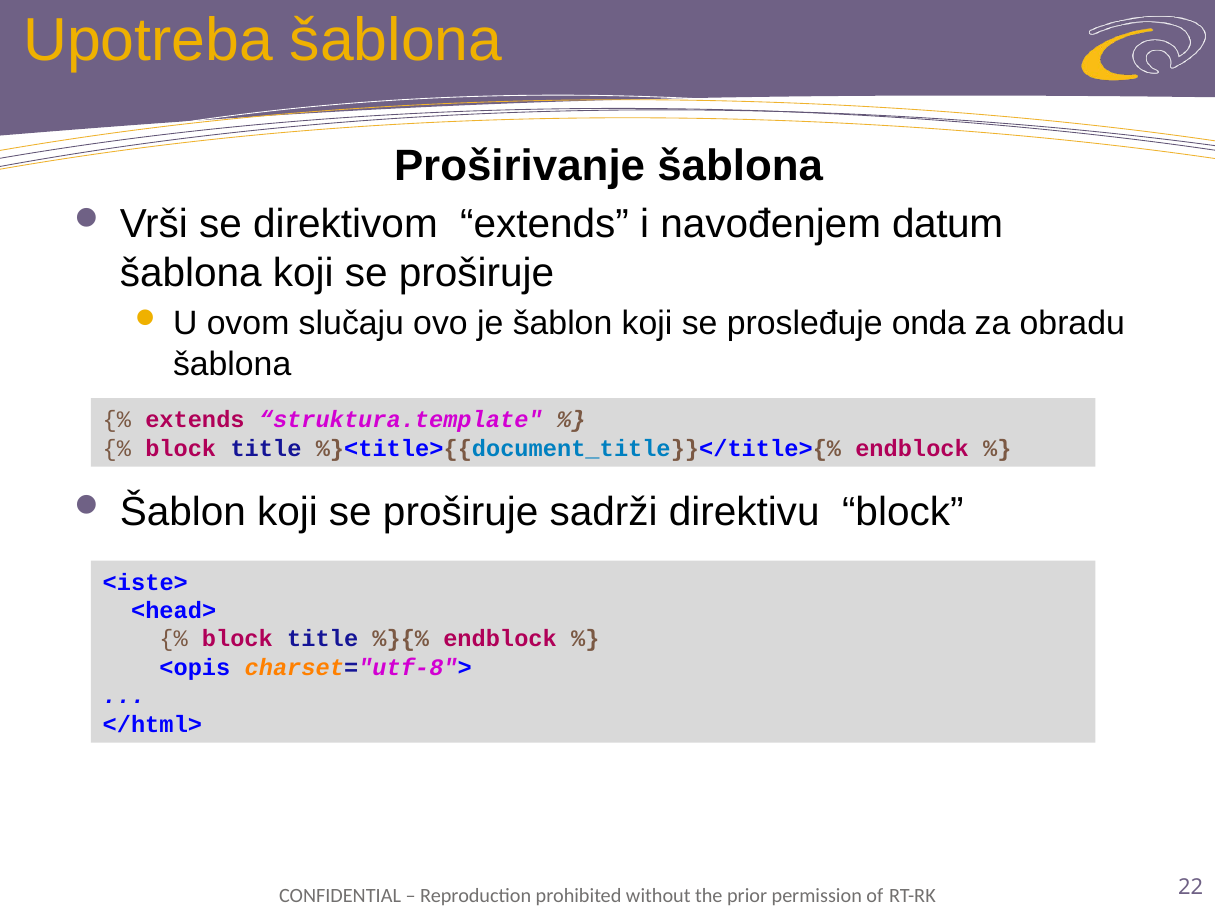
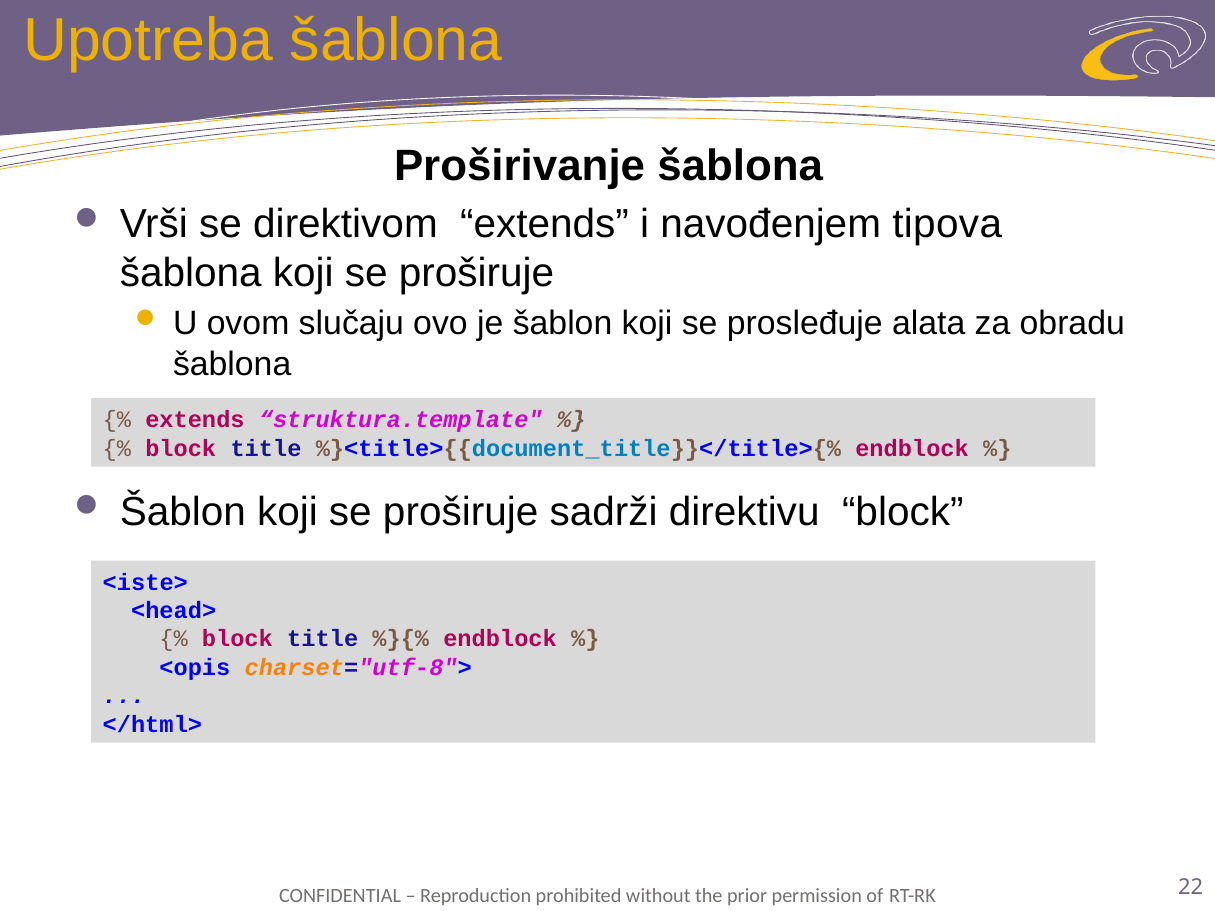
datum: datum -> tipova (947, 224)
onda: onda -> alata (929, 324)
